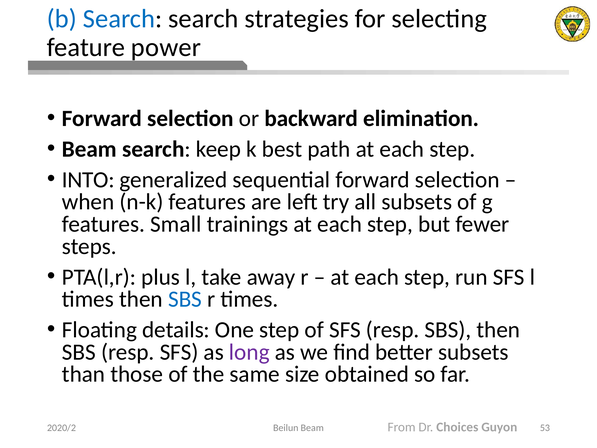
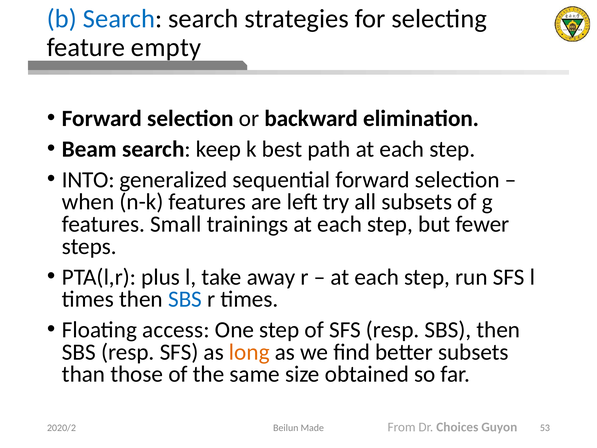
power: power -> empty (166, 47)
details: details -> access (176, 330)
long colour: purple -> orange (249, 352)
Beilun Beam: Beam -> Made (312, 428)
